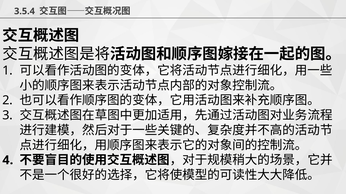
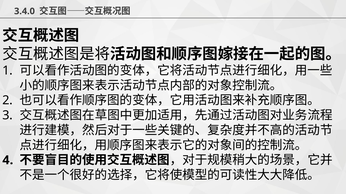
3.5.4: 3.5.4 -> 3.4.0 (24, 11)
